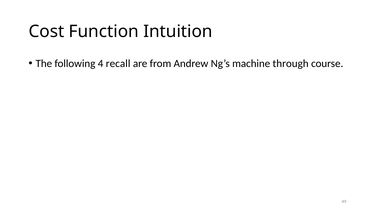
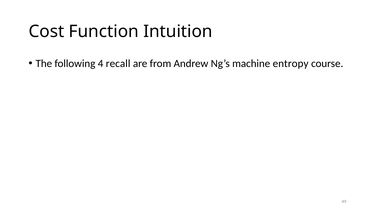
through: through -> entropy (291, 63)
